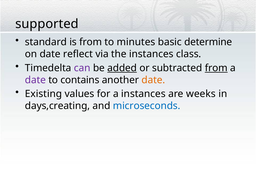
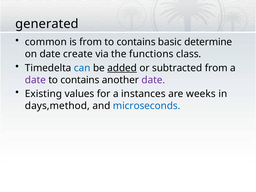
supported: supported -> generated (47, 24)
standard: standard -> common (46, 42)
minutes: minutes -> contains (136, 42)
reflect: reflect -> create (78, 54)
the instances: instances -> functions (151, 54)
can colour: purple -> blue (82, 68)
from underline: present -> none (216, 68)
date colour: orange -> purple (153, 80)
days,creating: days,creating -> days,method (57, 106)
